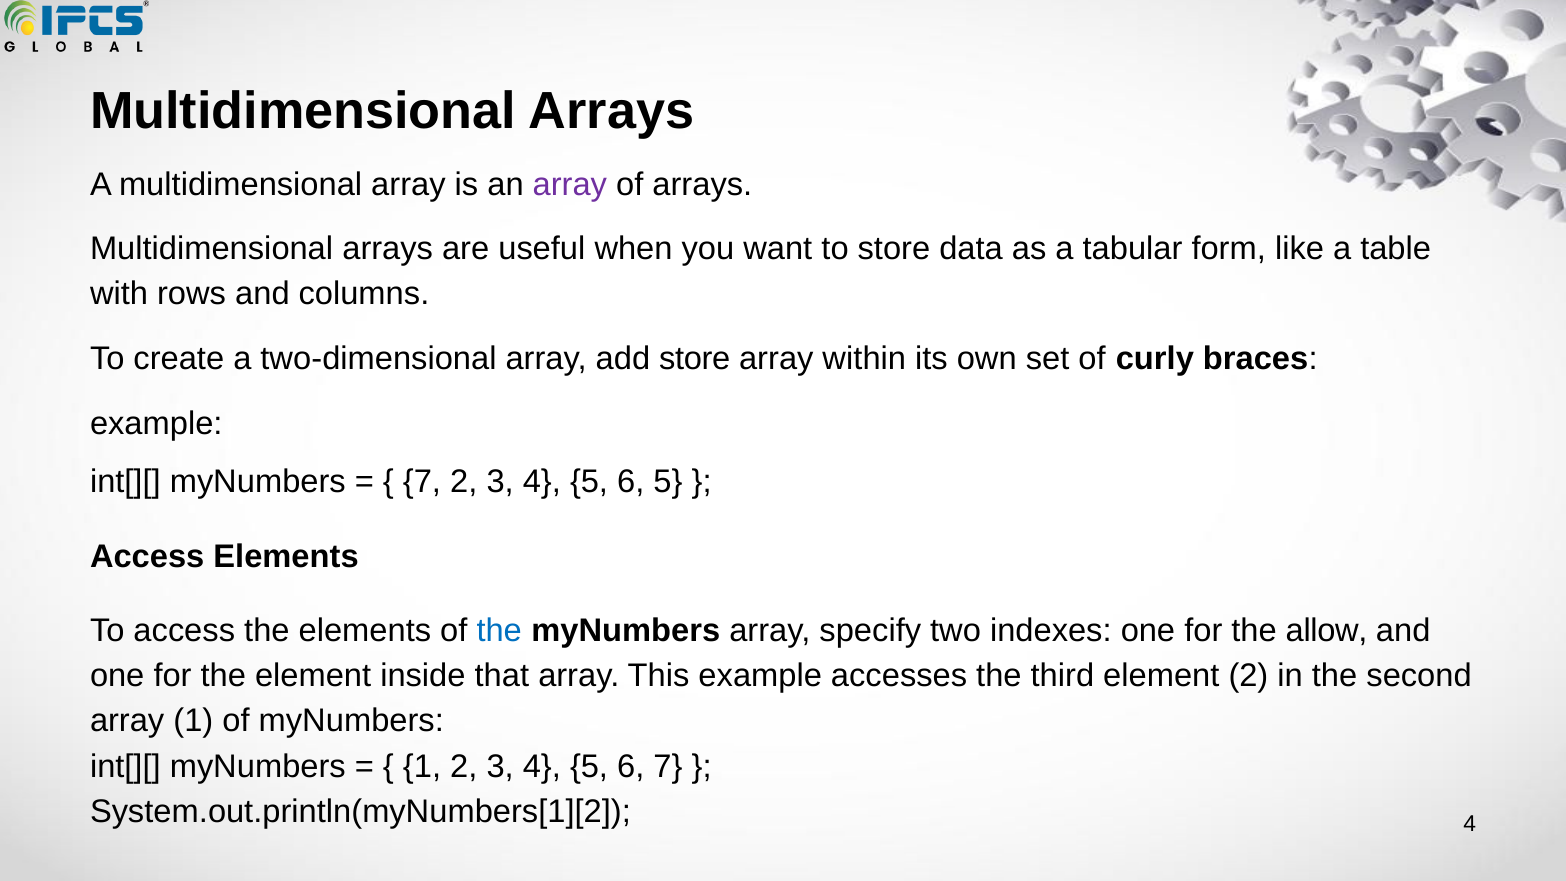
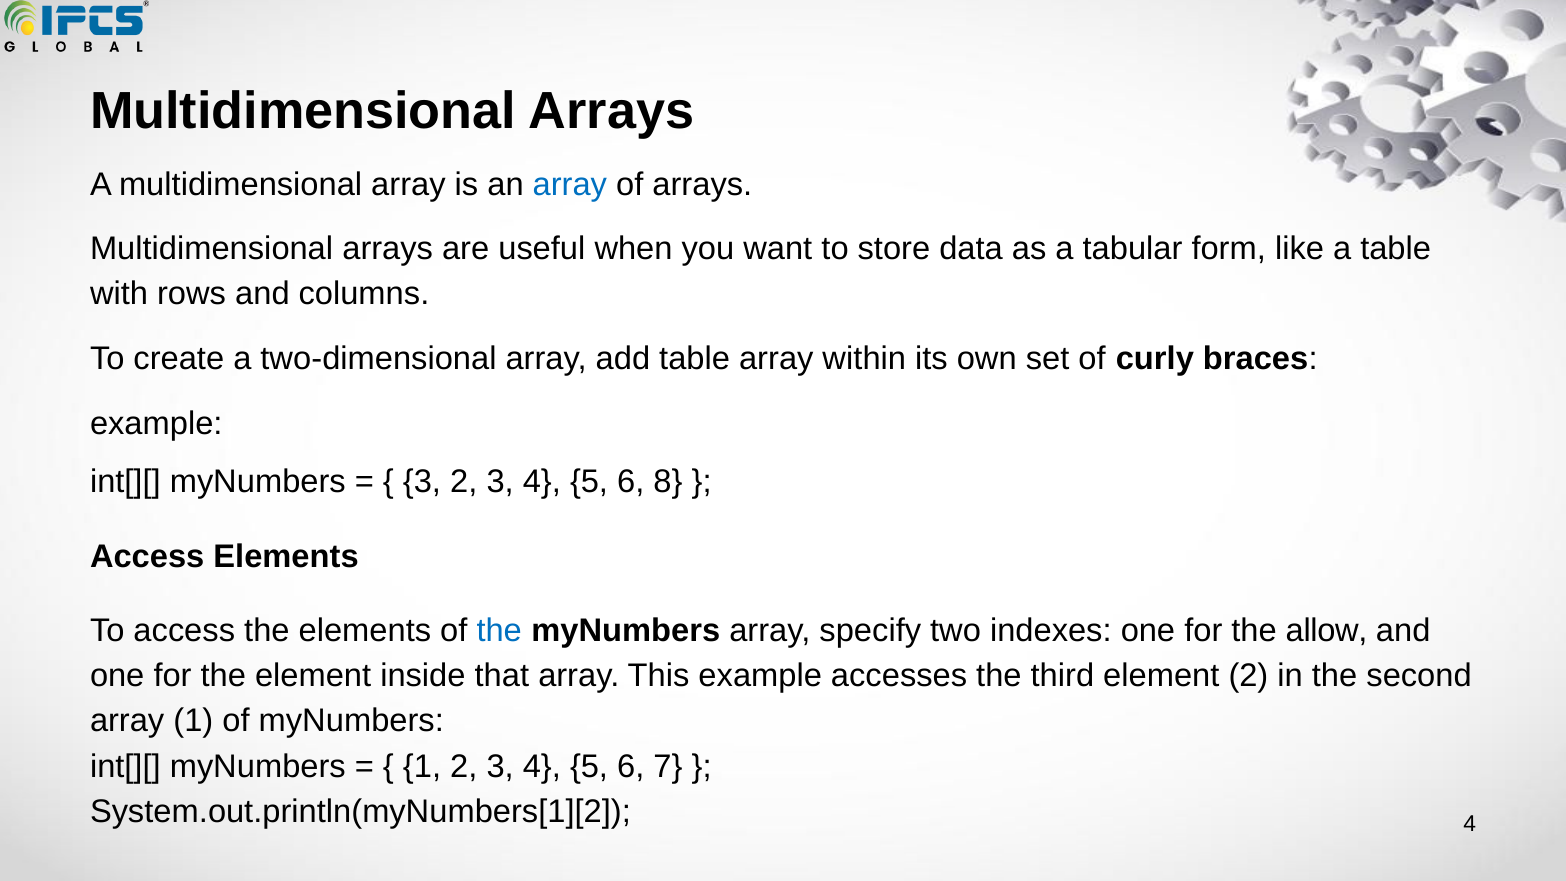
array colour: purple -> blue (570, 184)
add store: store -> table (695, 359)
7: 7 -> 3 (422, 482)
6 5: 5 -> 8 (668, 482)
